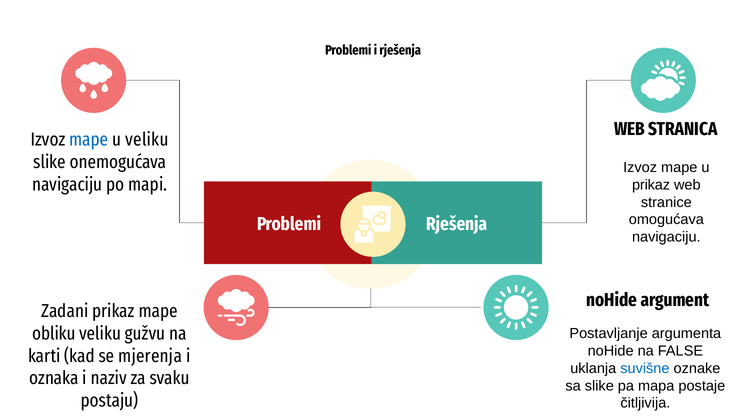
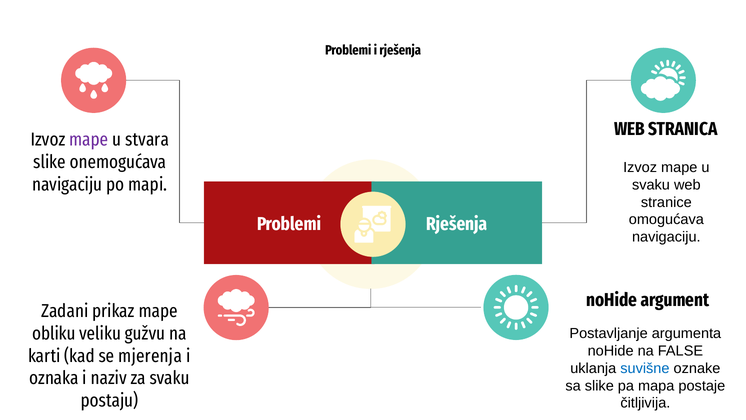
mape colour: blue -> purple (89, 139)
u veliku: veliku -> stvara (147, 139)
prikaz: prikaz -> svaku (651, 185)
